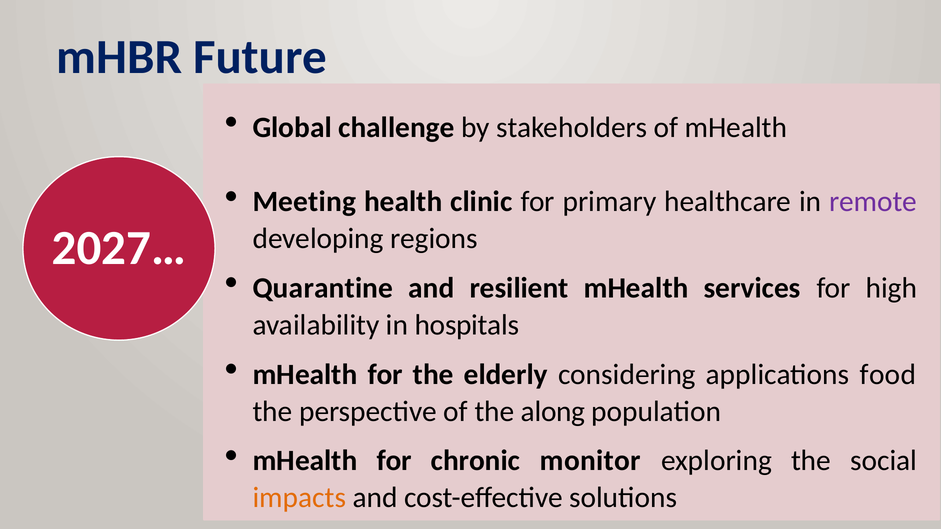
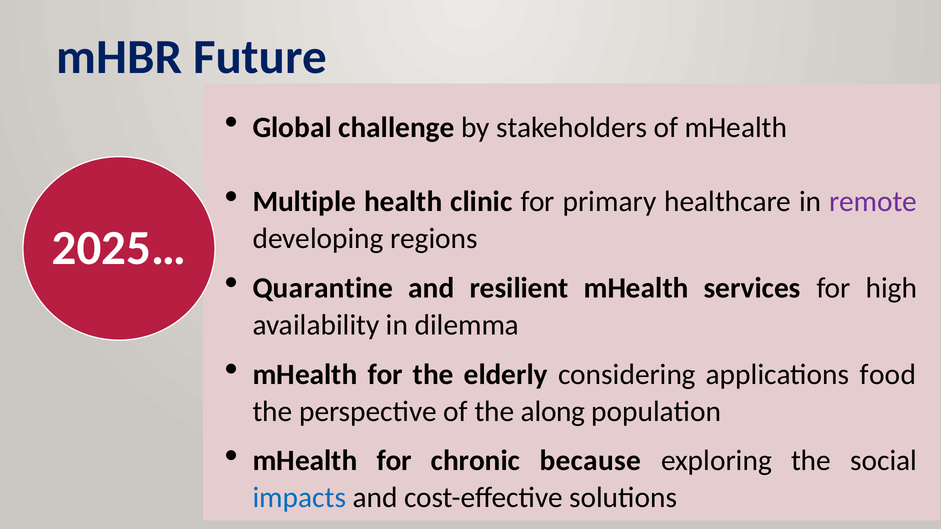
Meeting: Meeting -> Multiple (304, 202)
2027…: 2027… -> 2025… (119, 248)
hospitals: hospitals -> dilemma (467, 325)
monitor: monitor -> because (590, 461)
impacts colour: orange -> blue (299, 498)
